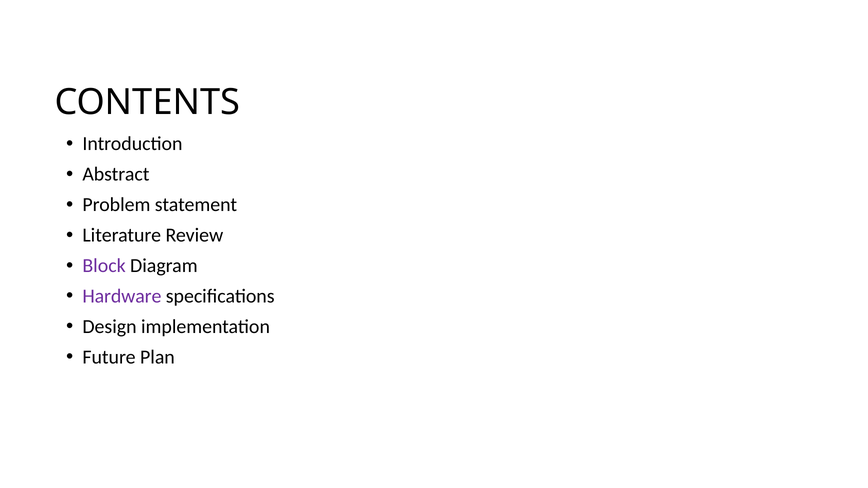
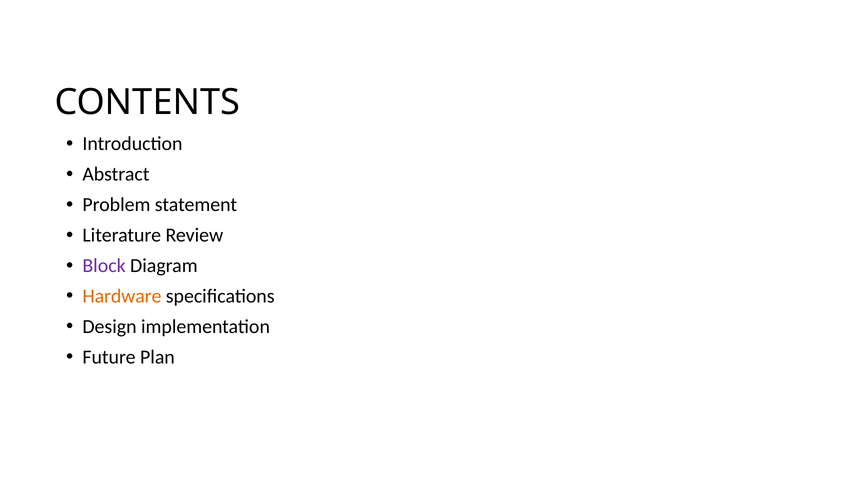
Hardware colour: purple -> orange (122, 296)
